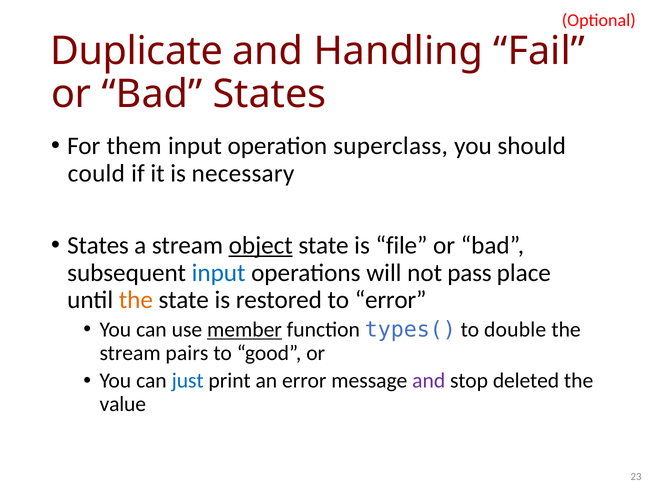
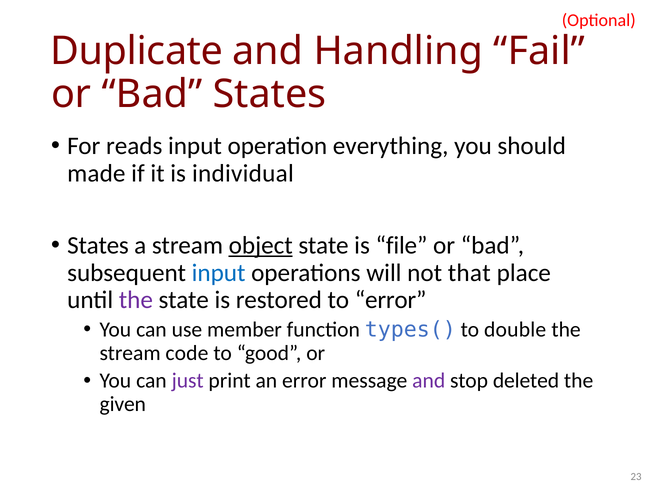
them: them -> reads (134, 146)
superclass: superclass -> everything (391, 146)
could: could -> made (96, 173)
necessary: necessary -> individual (243, 173)
pass: pass -> that (469, 273)
the colour: orange -> purple (136, 300)
member underline: present -> none (244, 330)
pairs: pairs -> code (187, 353)
just colour: blue -> purple (188, 381)
value: value -> given (123, 404)
